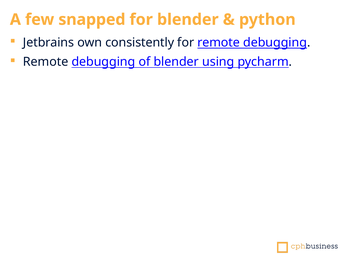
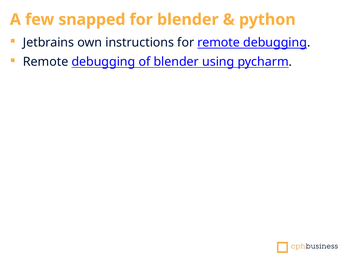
consistently: consistently -> instructions (140, 42)
